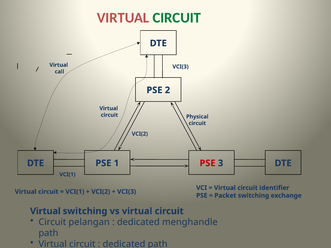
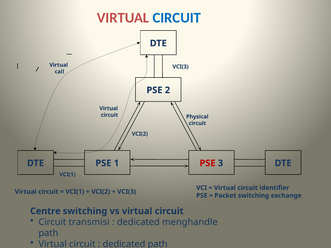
CIRCUIT colour: green -> blue (177, 18)
Virtual: Virtual -> Centre (45, 211)
pelangan: pelangan -> transmisi (89, 222)
